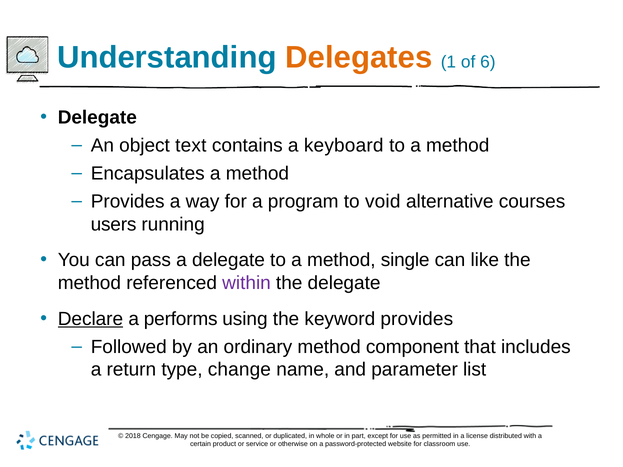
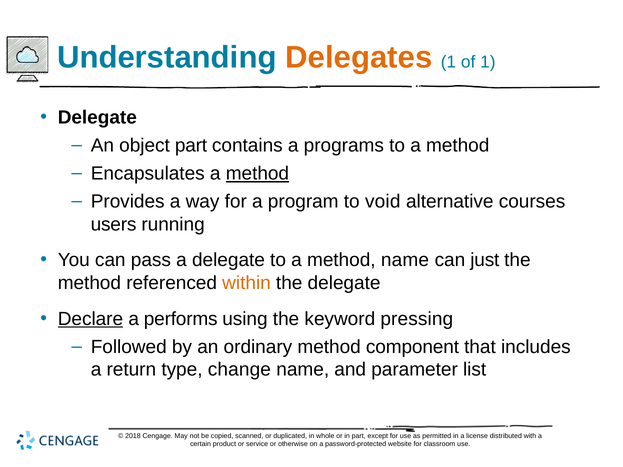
of 6: 6 -> 1 (488, 62)
object text: text -> part (191, 146)
keyboard: keyboard -> programs (344, 146)
method underline: none -> present (257, 174)
method single: single -> name (405, 260)
like: like -> just (485, 260)
within colour: purple -> orange (247, 283)
keyword provides: provides -> pressing (417, 319)
